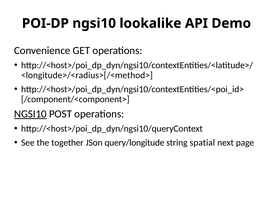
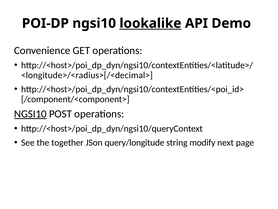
lookalike underline: none -> present (150, 23)
<longitude>/<radius>[/<method>: <longitude>/<radius>[/<method> -> <longitude>/<radius>[/<decimal> (87, 75)
spatial: spatial -> modify (202, 142)
